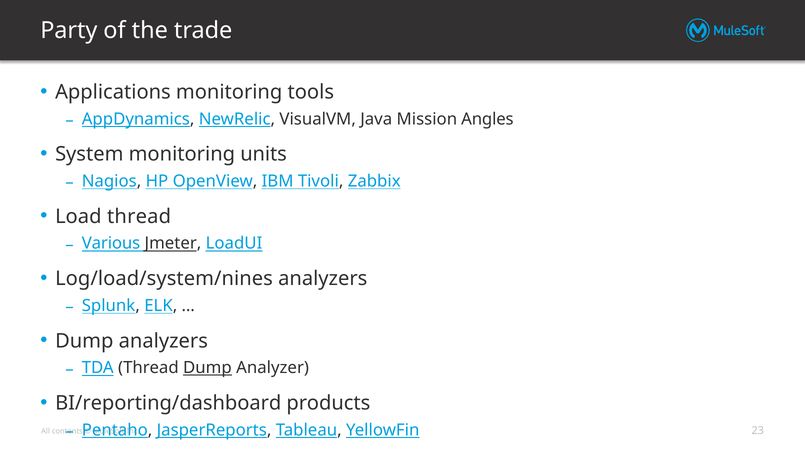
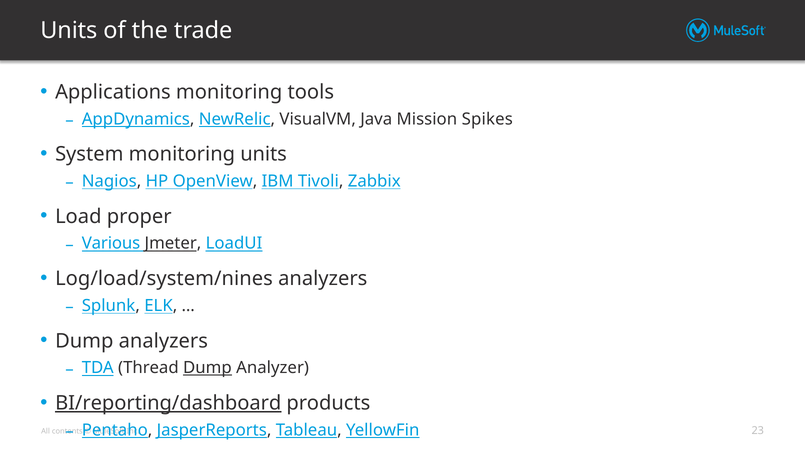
Party: Party -> Units (69, 31)
Angles: Angles -> Spikes (487, 119)
Load thread: thread -> proper (139, 216)
BI/reporting/dashboard underline: none -> present (168, 403)
